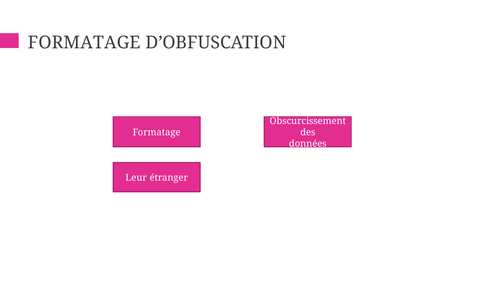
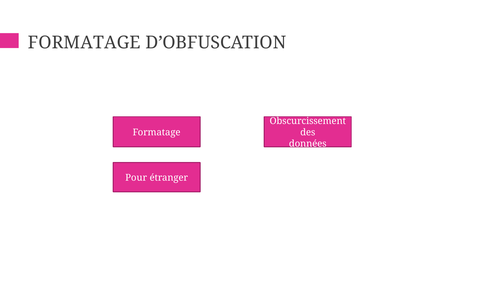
Leur: Leur -> Pour (136, 178)
